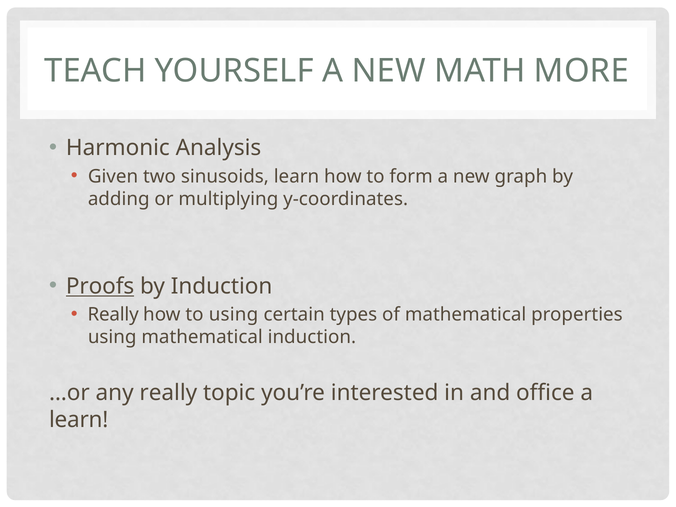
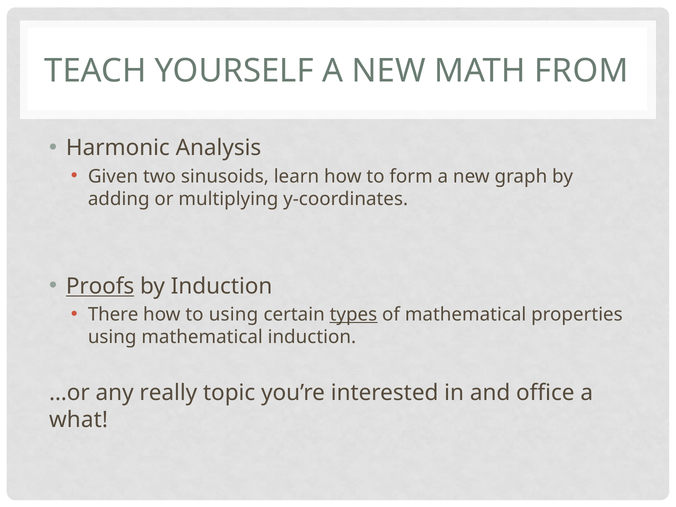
MORE: MORE -> FROM (581, 71)
Really: Really -> There (113, 315)
types underline: none -> present (353, 315)
learn: learn -> what (79, 420)
